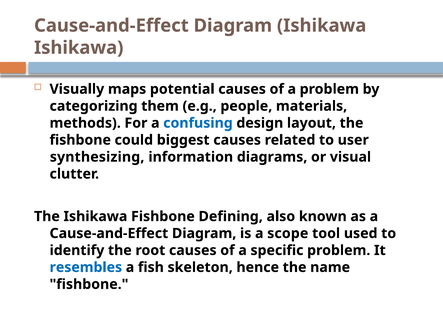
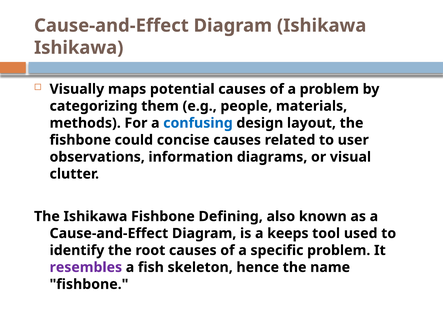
biggest: biggest -> concise (183, 140)
synthesizing: synthesizing -> observations (97, 157)
scope: scope -> keeps (288, 234)
resembles colour: blue -> purple (86, 267)
